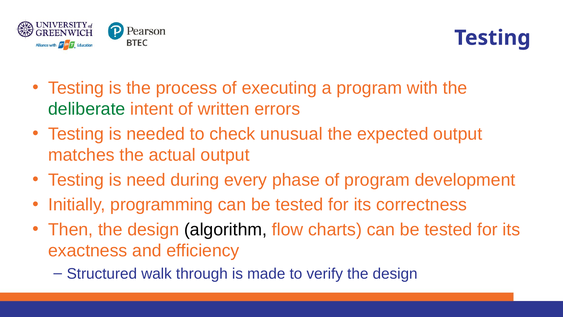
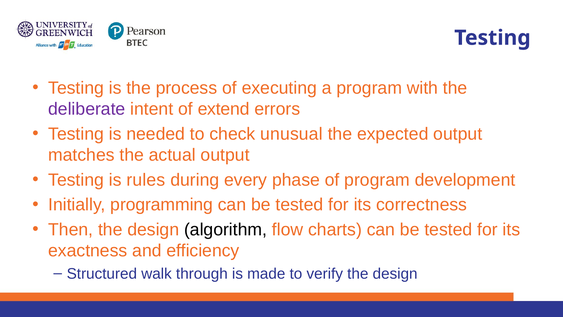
deliberate colour: green -> purple (87, 109)
written: written -> extend (224, 109)
need: need -> rules (146, 180)
